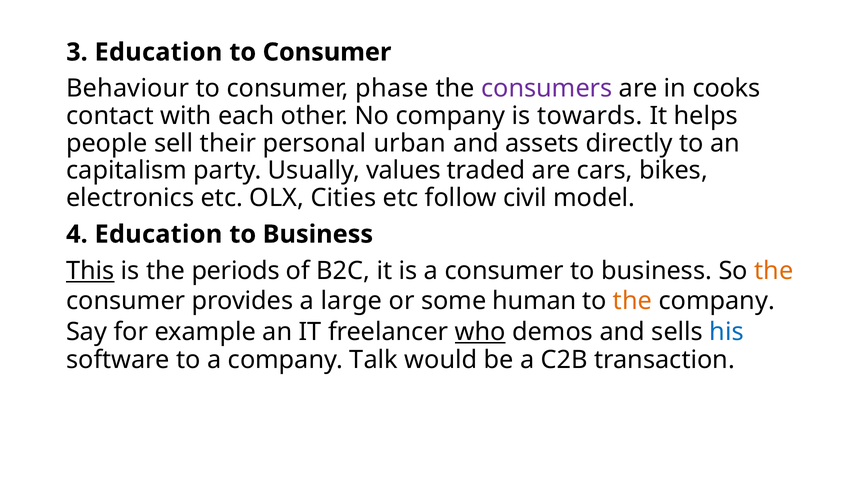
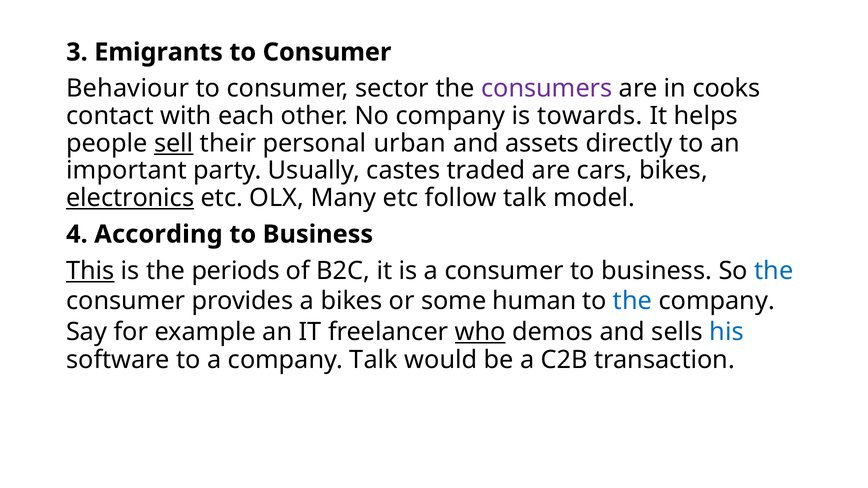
3 Education: Education -> Emigrants (159, 52)
phase: phase -> sector (392, 89)
sell underline: none -> present (174, 143)
capitalism: capitalism -> important (126, 171)
values: values -> castes (403, 171)
electronics underline: none -> present (130, 198)
Cities: Cities -> Many (343, 198)
follow civil: civil -> talk (525, 198)
4 Education: Education -> According (158, 234)
the colour: orange -> blue (774, 271)
a large: large -> bikes (351, 301)
the colour: orange -> blue (632, 301)
